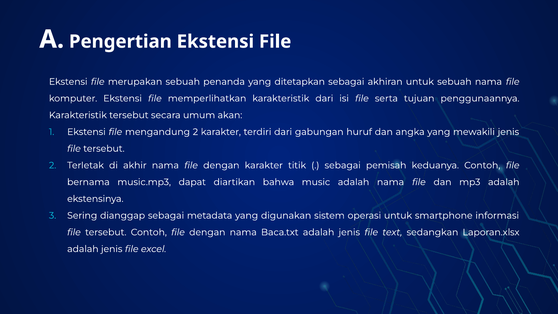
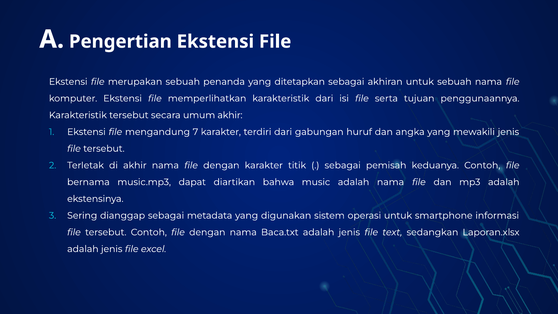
umum akan: akan -> akhir (230, 115)
mengandung 2: 2 -> 7 (195, 132)
